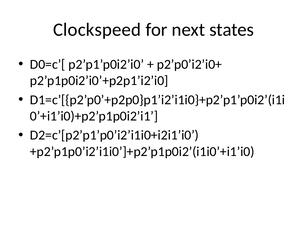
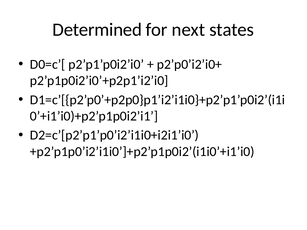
Clockspeed: Clockspeed -> Determined (97, 30)
